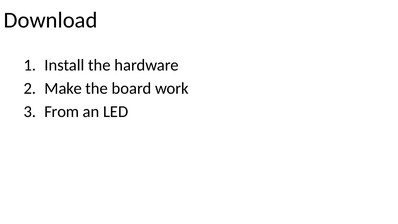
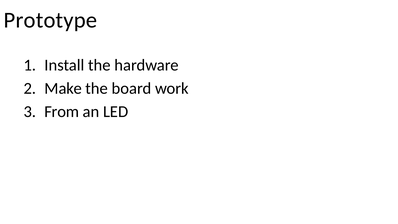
Download: Download -> Prototype (50, 20)
